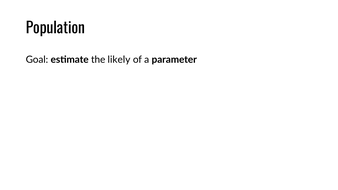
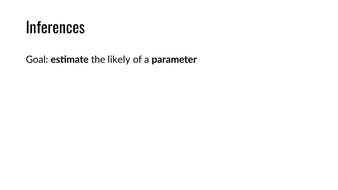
Population: Population -> Inferences (55, 28)
